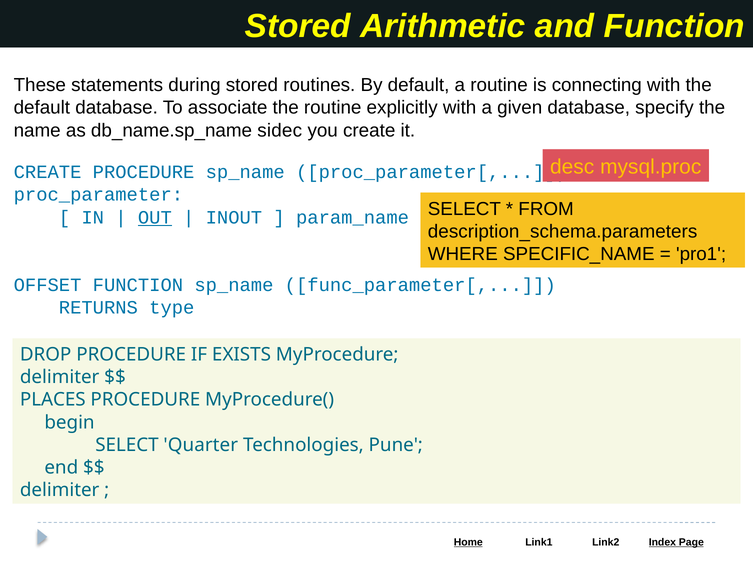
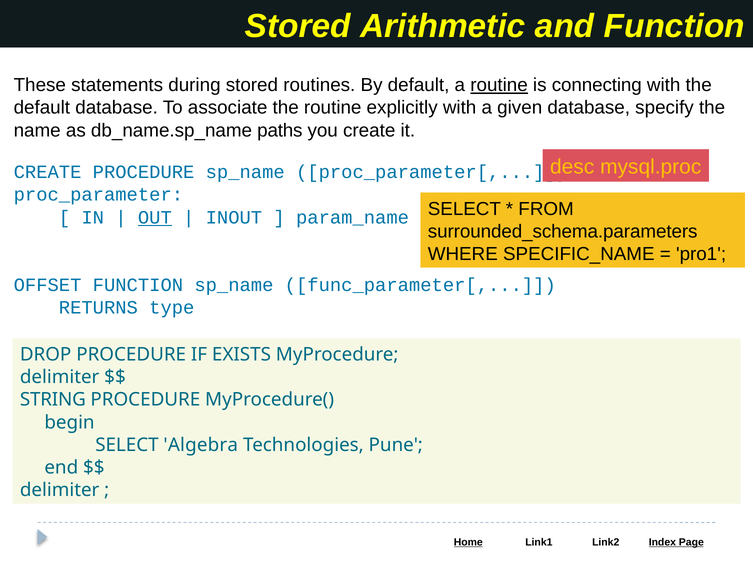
routine underline: none -> present (499, 85)
sidec: sidec -> paths (280, 130)
description_schema.parameters: description_schema.parameters -> surrounded_schema.parameters (563, 232)
PLACES: PLACES -> STRING (53, 400)
Quarter: Quarter -> Algebra (201, 445)
